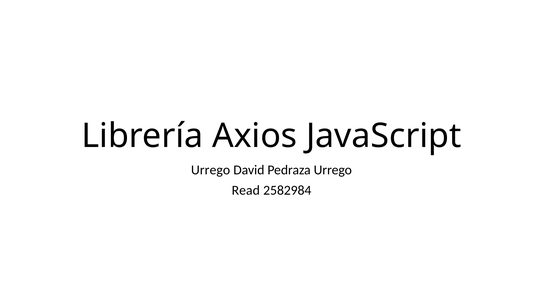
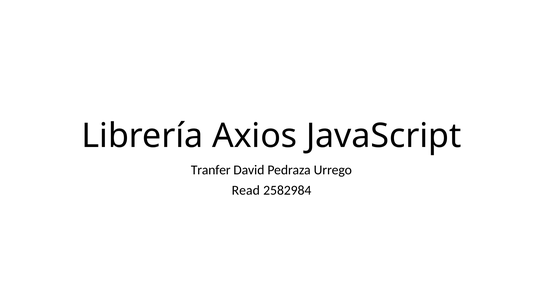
Urrego: Urrego -> Tranfer (211, 170)
